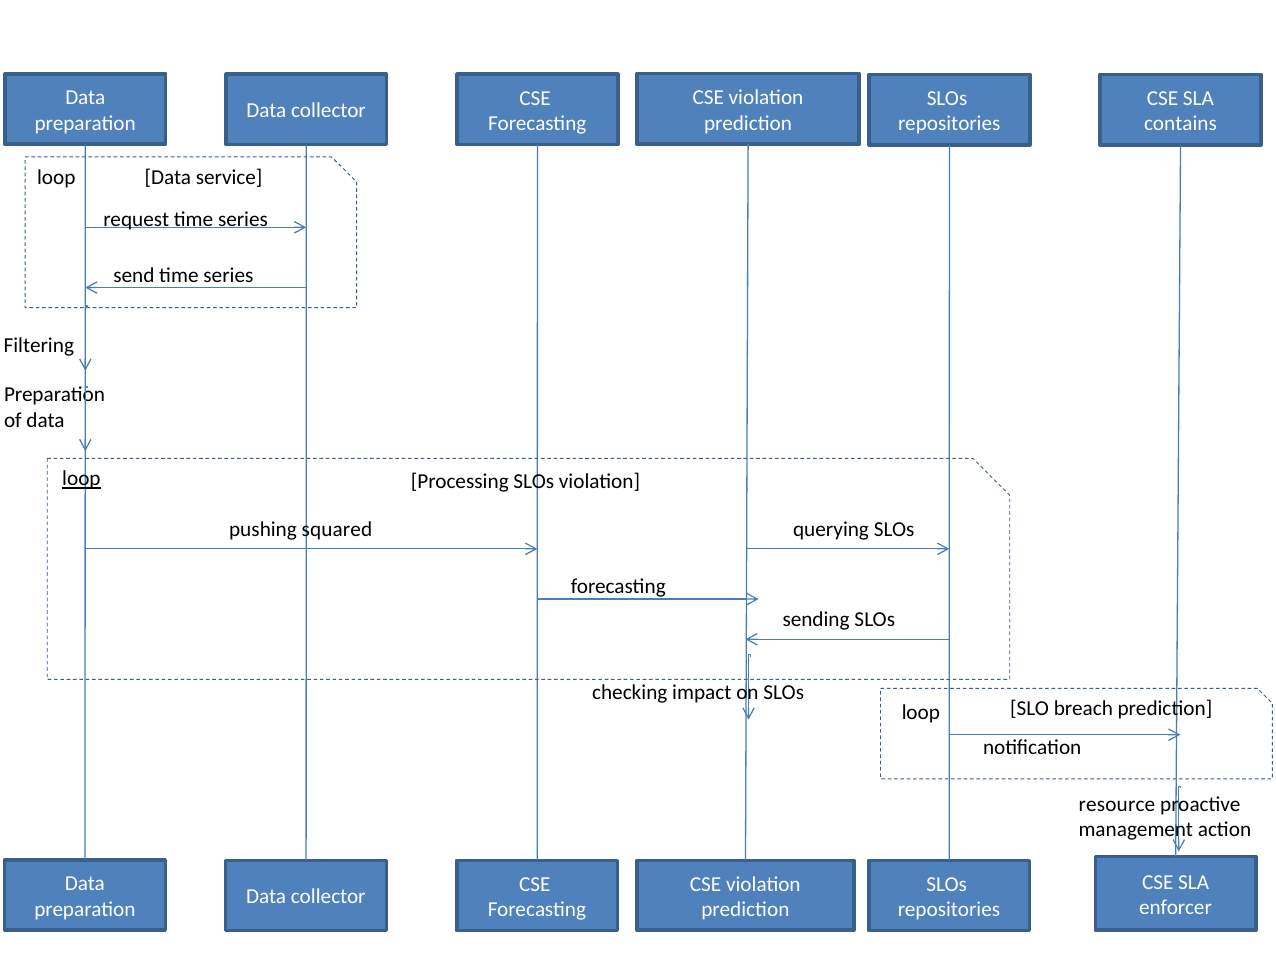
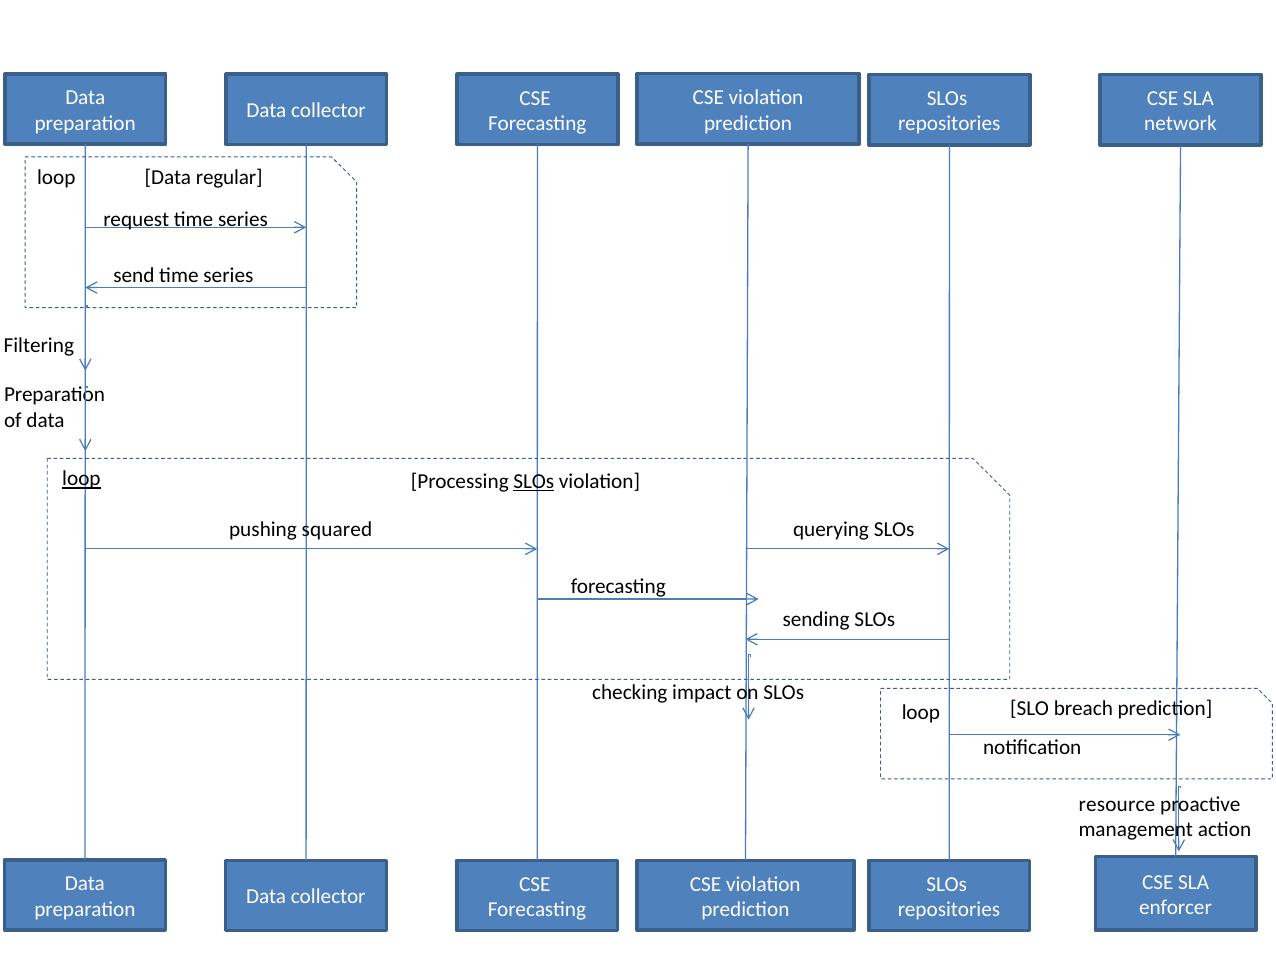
contains: contains -> network (1180, 124)
service: service -> regular (229, 177)
SLOs underline: none -> present (534, 482)
